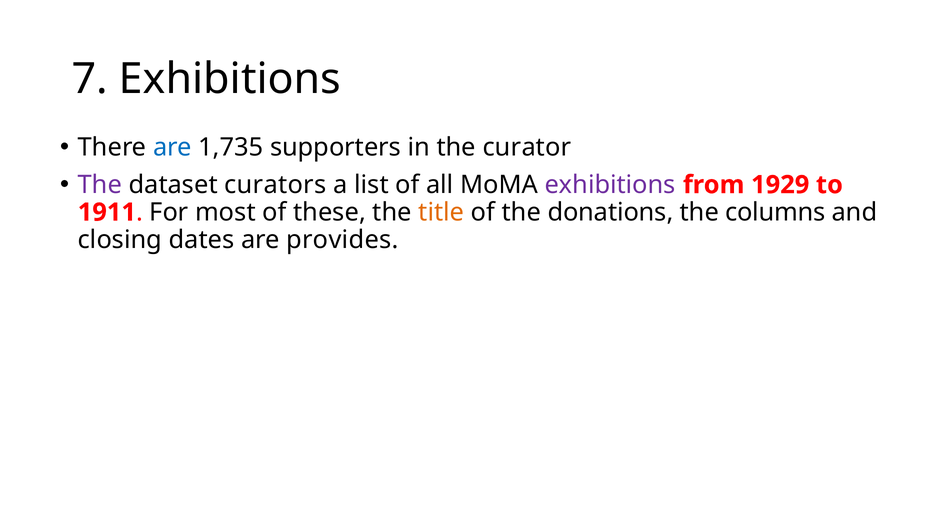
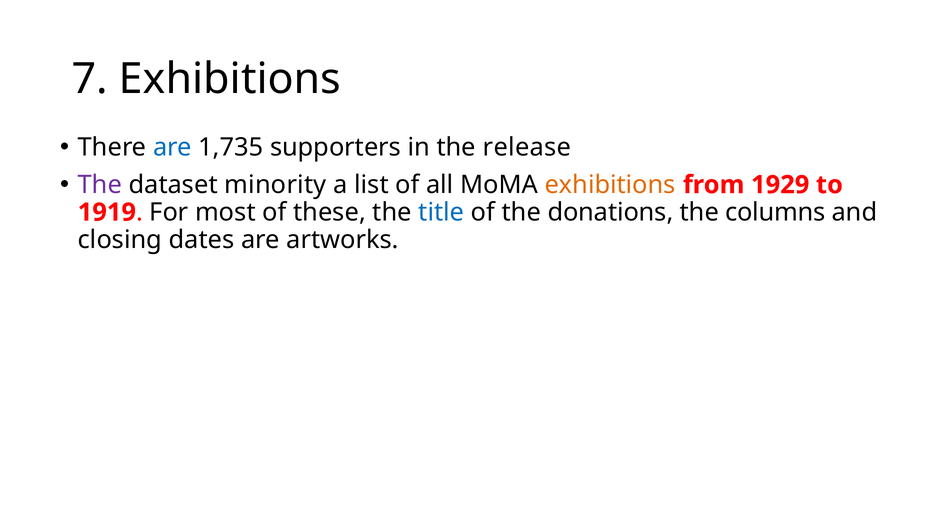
curator: curator -> release (527, 147)
curators: curators -> minority (275, 185)
exhibitions colour: purple -> orange (610, 185)
1911: 1911 -> 1919 (107, 212)
title colour: orange -> blue (441, 212)
provides: provides -> artworks (342, 240)
